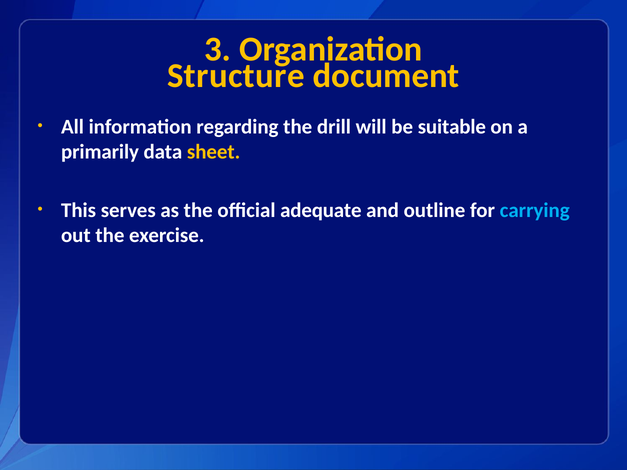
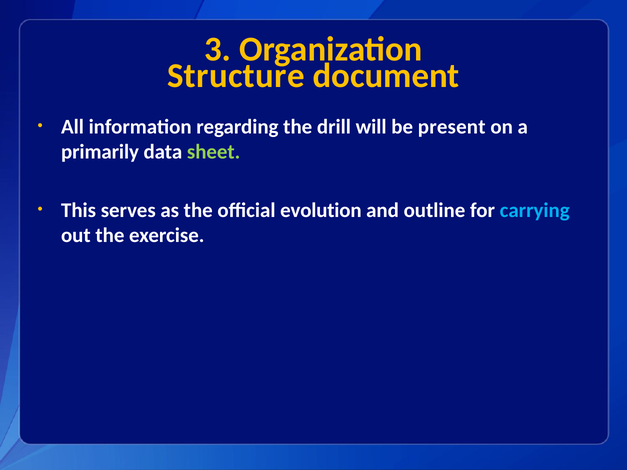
suitable: suitable -> present (452, 127)
sheet colour: yellow -> light green (214, 152)
adequate: adequate -> evolution (321, 210)
